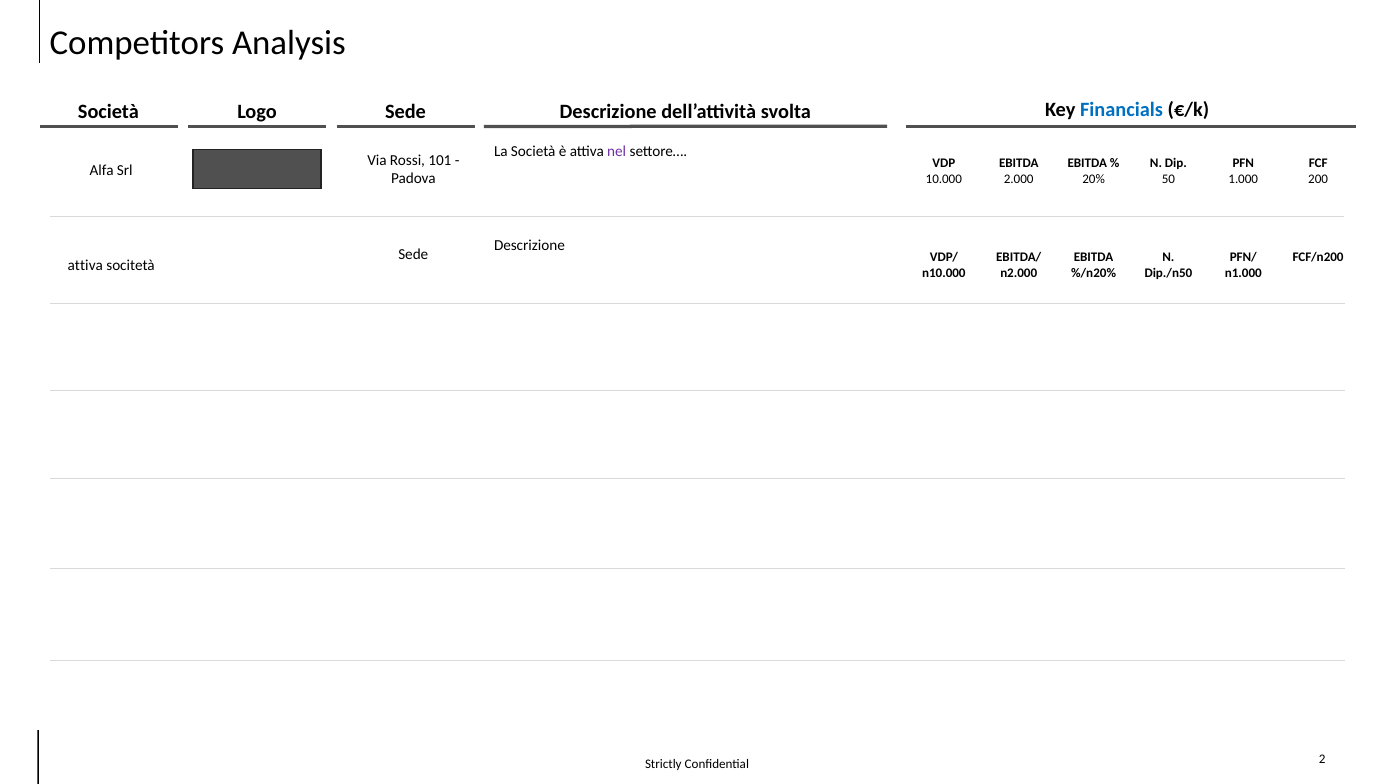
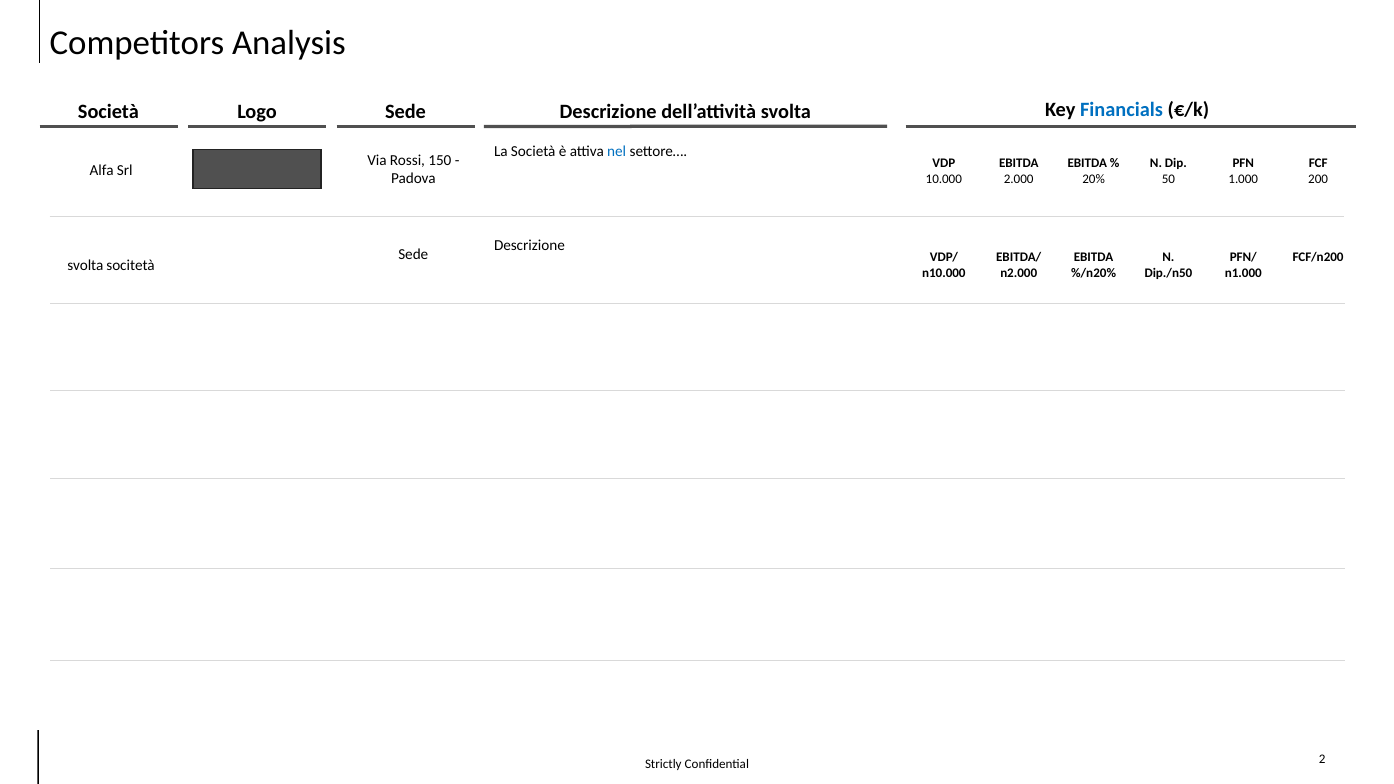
nel colour: purple -> blue (617, 152)
101: 101 -> 150 (440, 160)
attiva: attiva -> svolta (85, 265)
